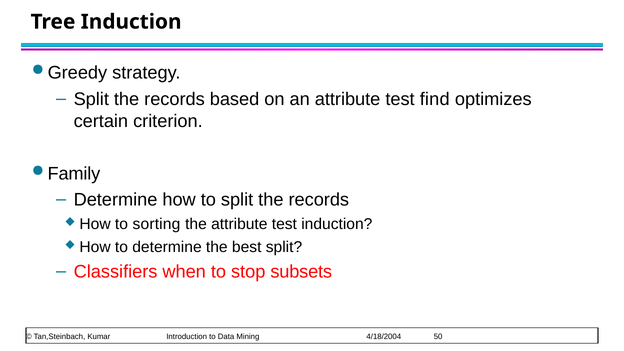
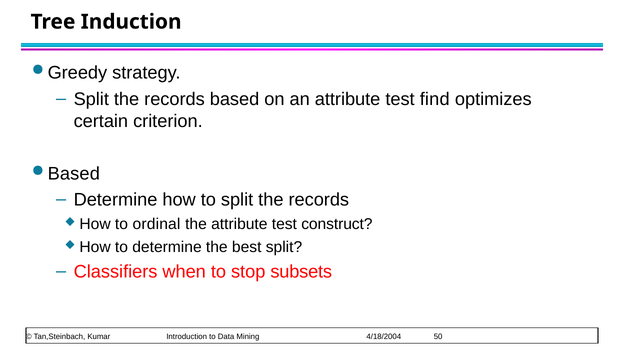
Family: Family -> Based (74, 174)
sorting: sorting -> ordinal (156, 224)
test induction: induction -> construct (337, 224)
